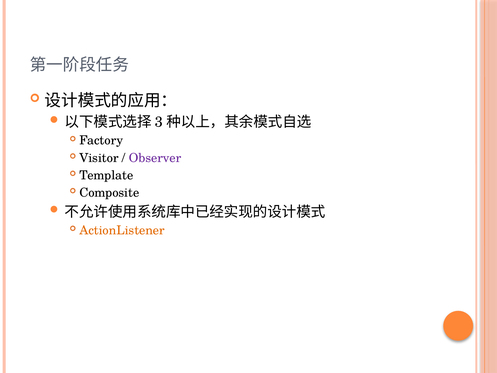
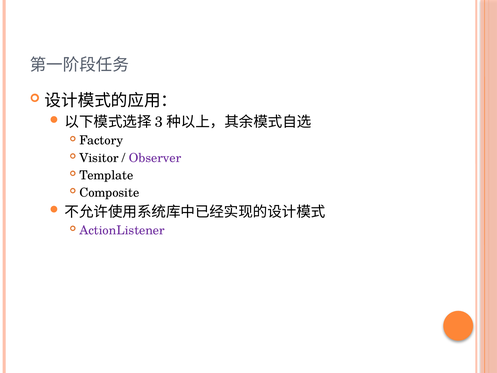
ActionListener colour: orange -> purple (122, 230)
